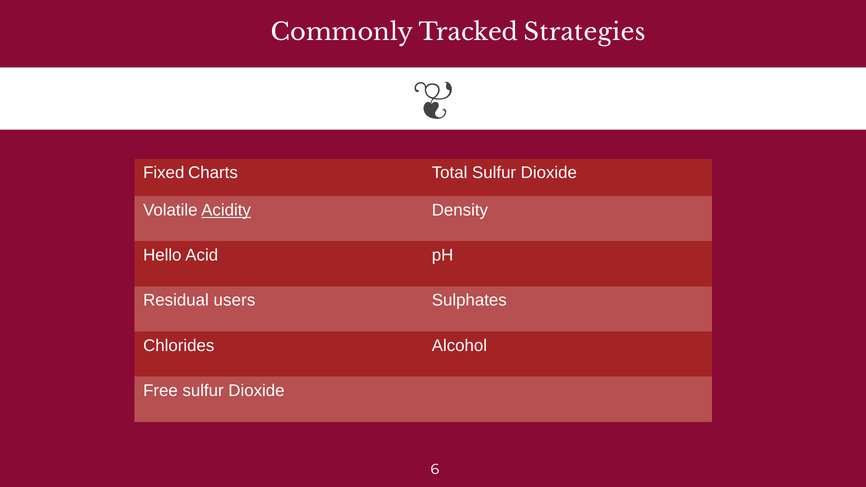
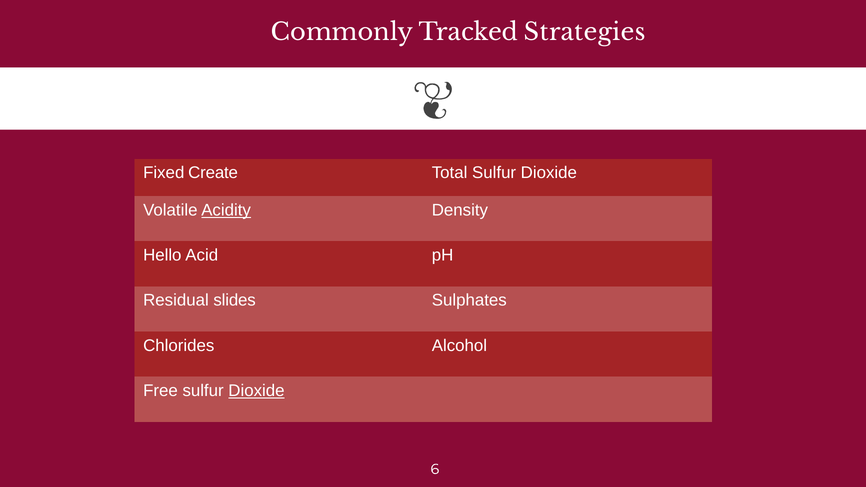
Charts: Charts -> Create (213, 173)
users: users -> slides (235, 300)
Dioxide underline: none -> present (256, 391)
